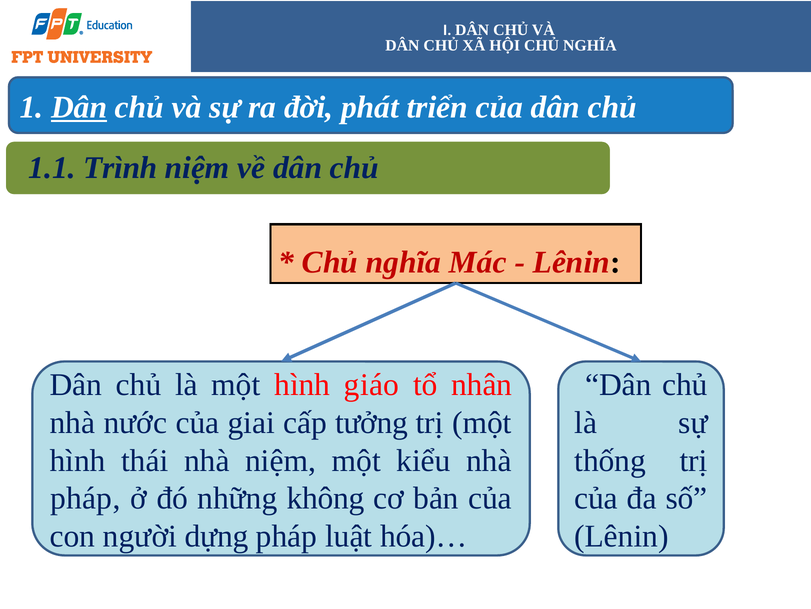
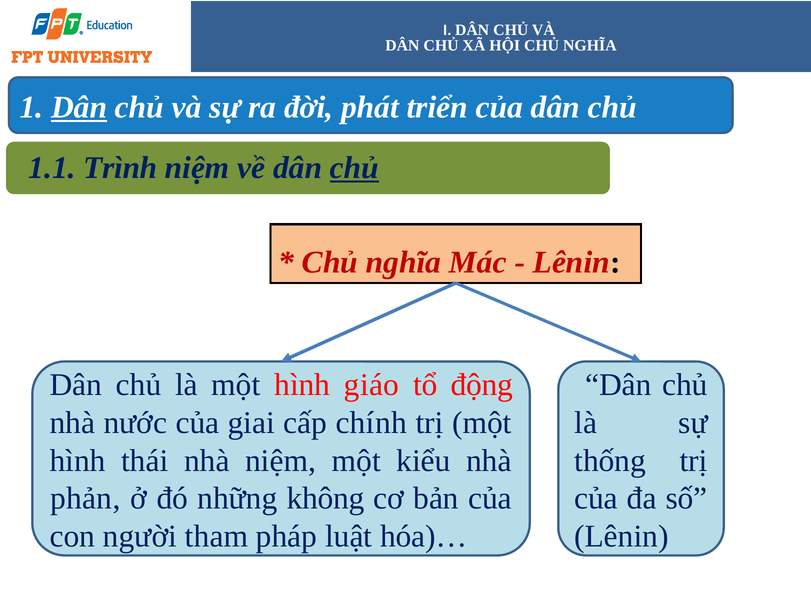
chủ underline: none -> present (354, 168)
nhân: nhân -> động (482, 384)
tưởng: tưởng -> chính (371, 422)
pháp: pháp -> phản (85, 498)
dựng: dựng -> tham (216, 536)
